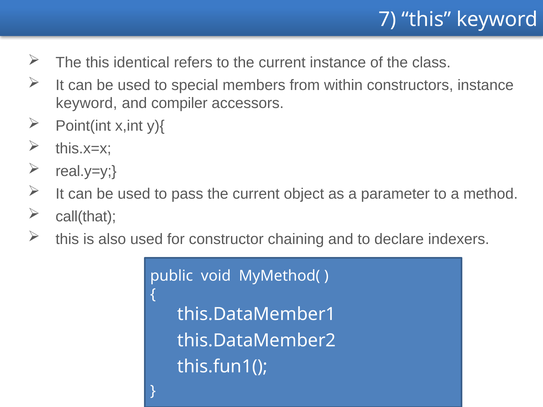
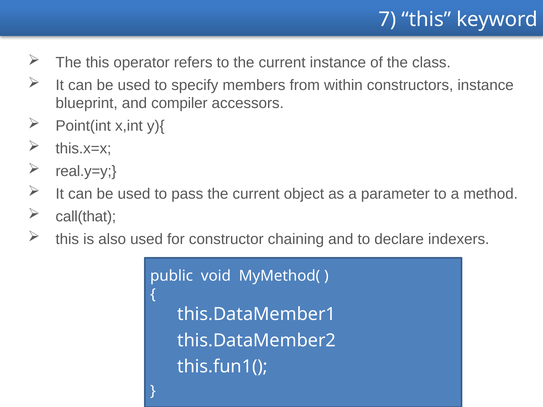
identical: identical -> operator (142, 63)
special: special -> specify (195, 85)
keyword: keyword -> blueprint (87, 103)
